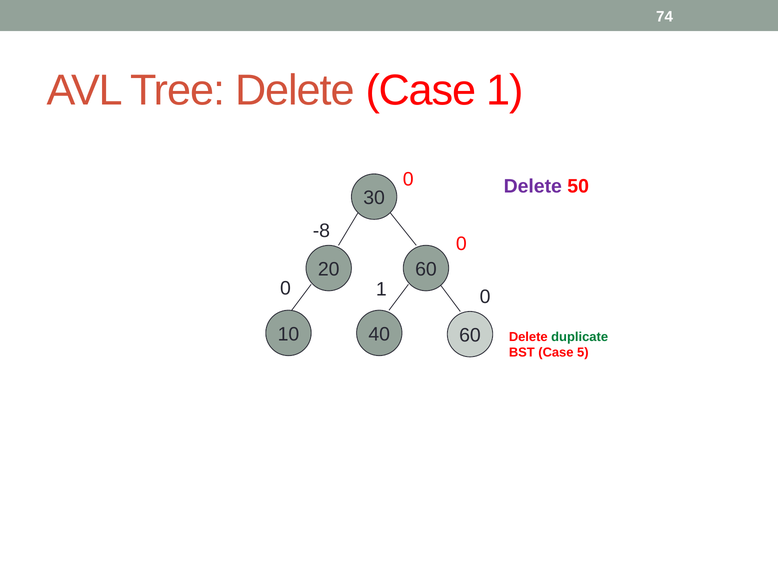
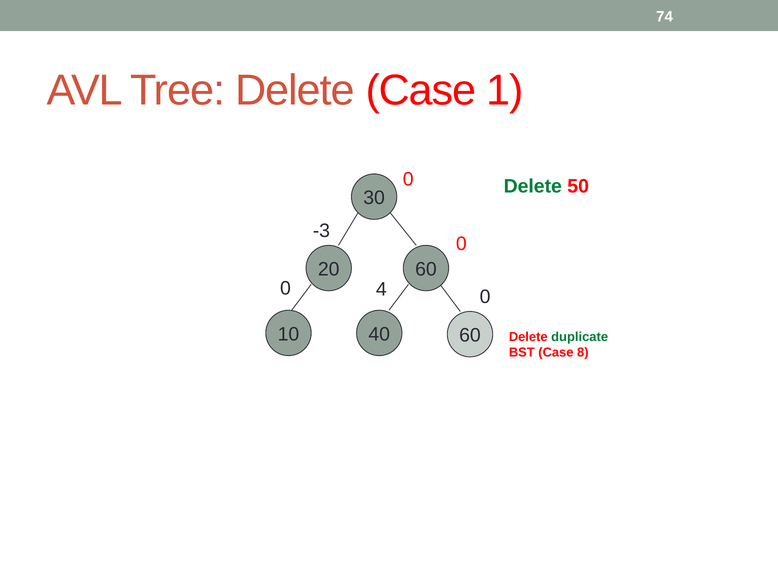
Delete colour: purple -> green (533, 186)
-8: -8 -> -3 (321, 231)
0 1: 1 -> 4 (381, 289)
5: 5 -> 8 (583, 352)
